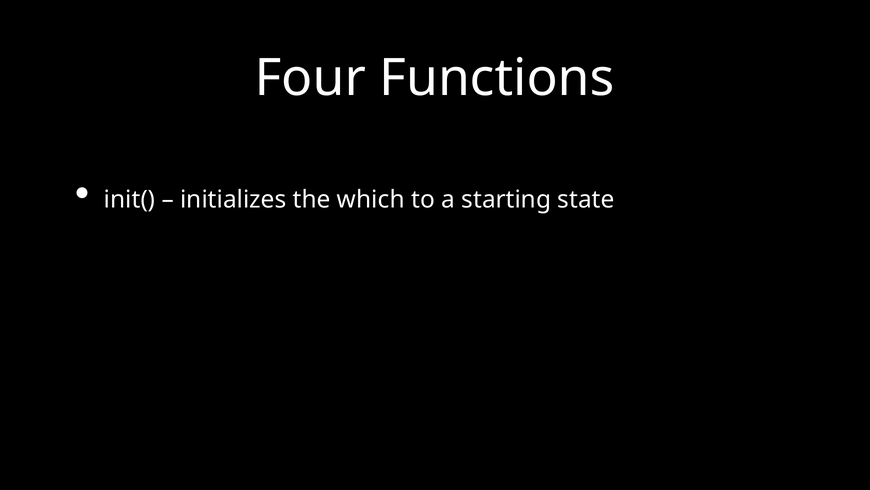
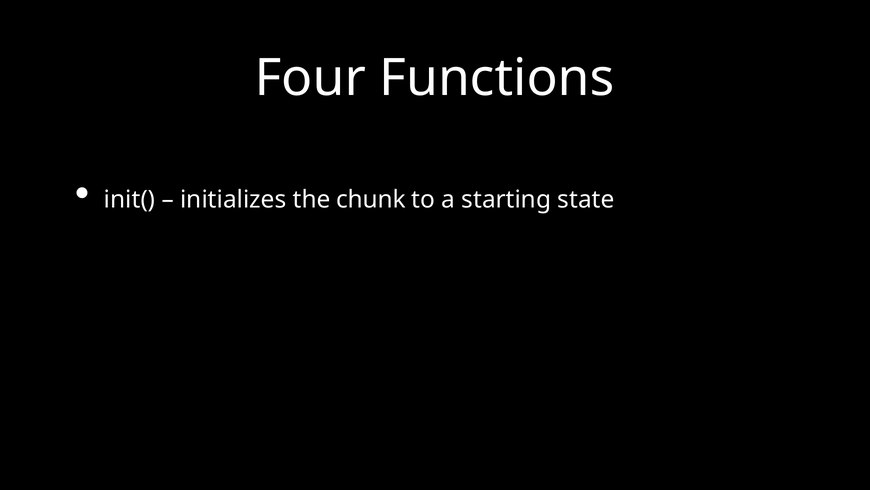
which: which -> chunk (371, 199)
